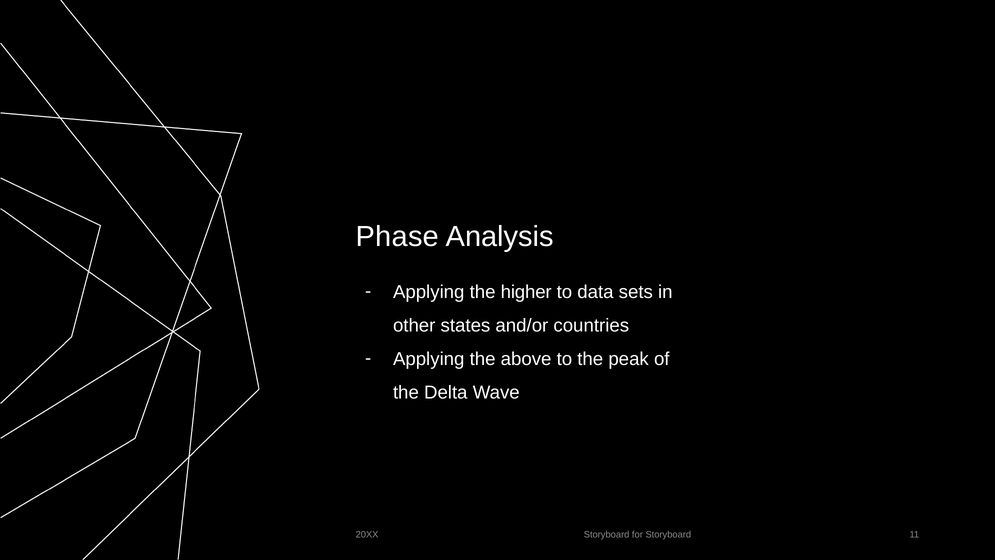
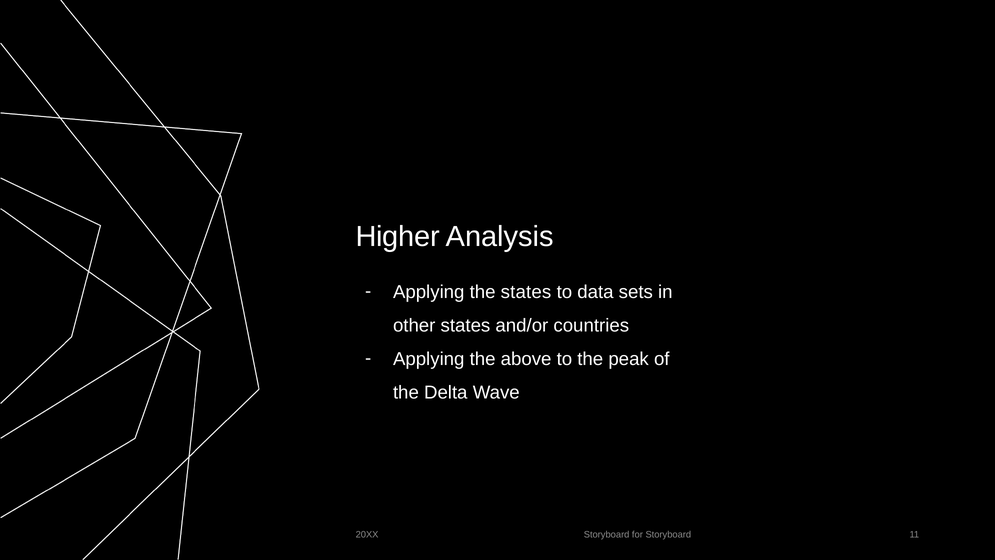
Phase: Phase -> Higher (398, 237)
the higher: higher -> states (526, 292)
